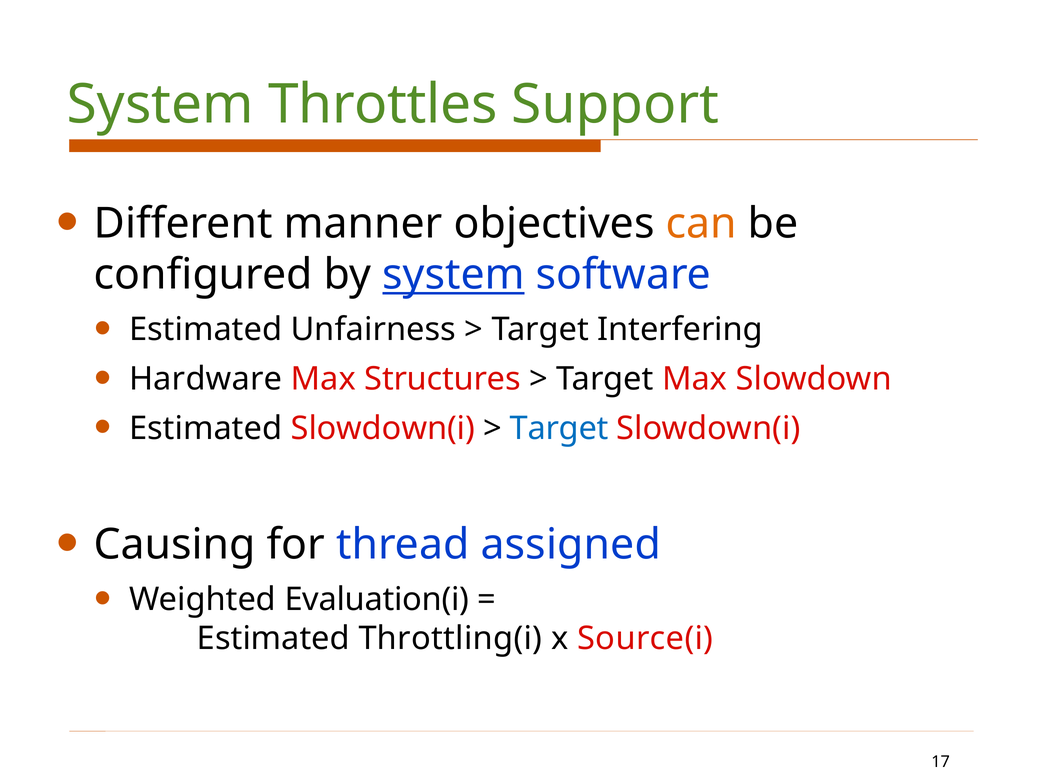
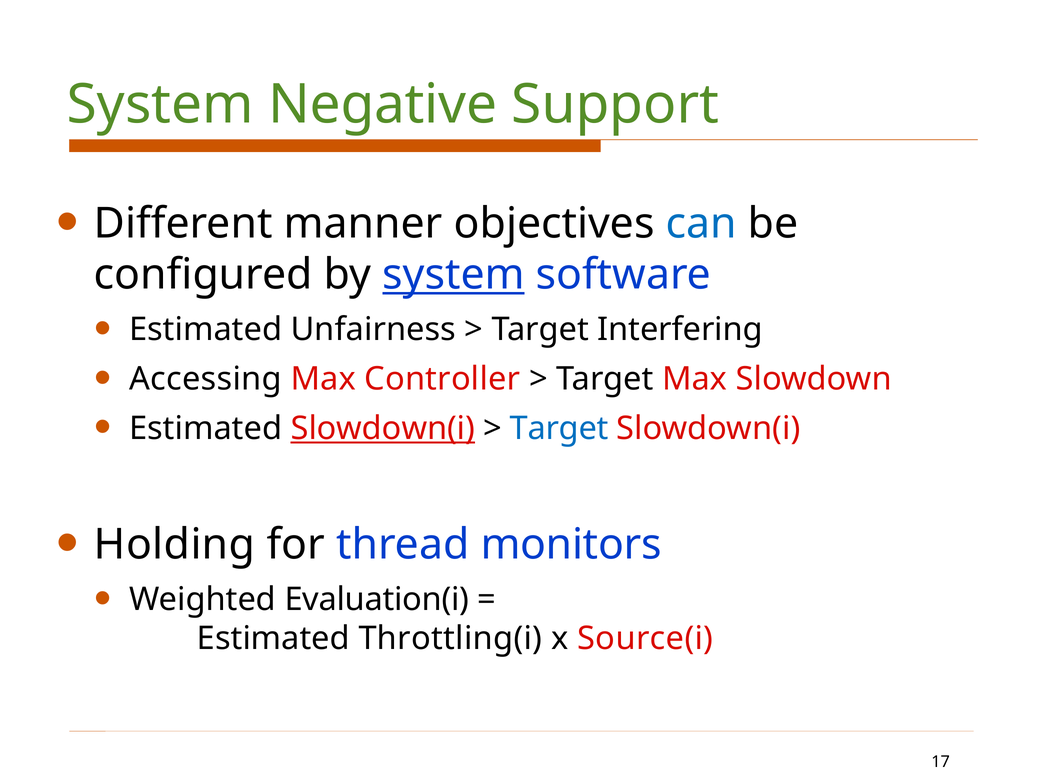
Throttles: Throttles -> Negative (383, 104)
can colour: orange -> blue (701, 223)
Hardware: Hardware -> Accessing (206, 379)
Structures: Structures -> Controller (442, 379)
Slowdown(i underline: none -> present (383, 428)
Causing: Causing -> Holding (175, 545)
assigned: assigned -> monitors (571, 545)
